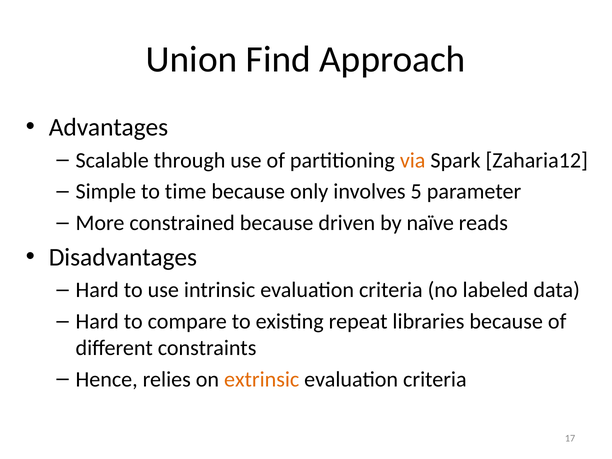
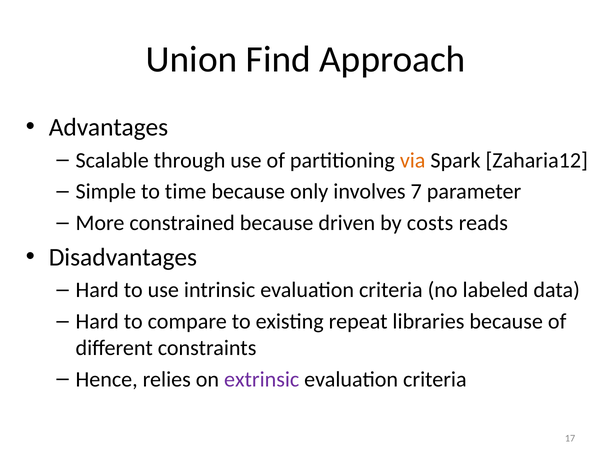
5: 5 -> 7 (416, 192)
naïve: naïve -> costs (430, 223)
extrinsic colour: orange -> purple (262, 379)
